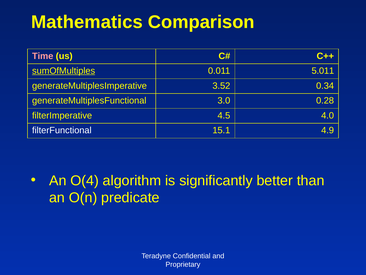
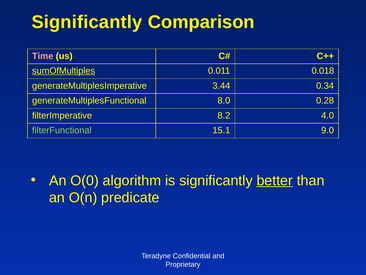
Mathematics: Mathematics -> Significantly (87, 22)
5.011: 5.011 -> 0.018 (323, 71)
3.52: 3.52 -> 3.44 (221, 86)
3.0: 3.0 -> 8.0 (224, 100)
4.5: 4.5 -> 8.2 (224, 115)
filterFunctional colour: white -> light green (62, 130)
4.9: 4.9 -> 9.0 (328, 130)
O(4: O(4 -> O(0 (85, 180)
better underline: none -> present (275, 180)
